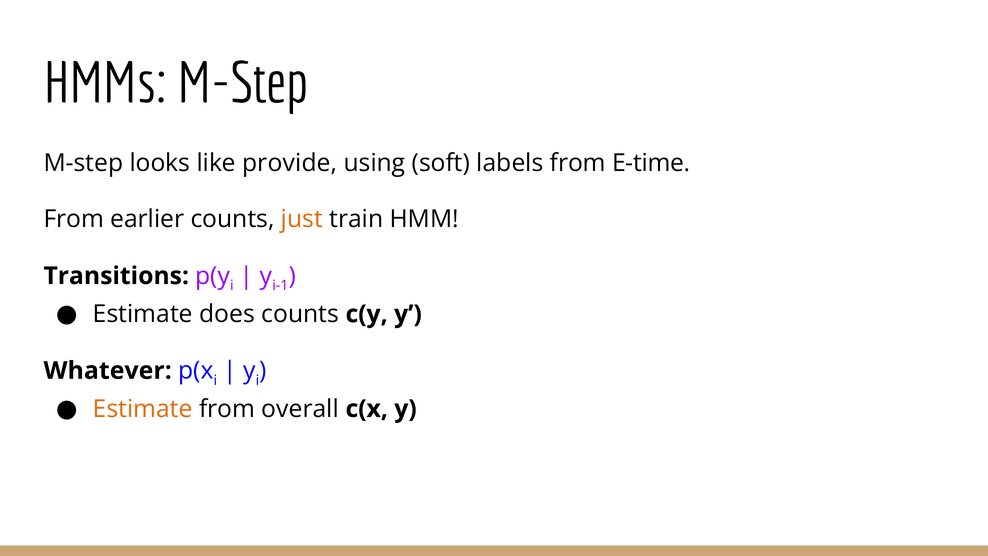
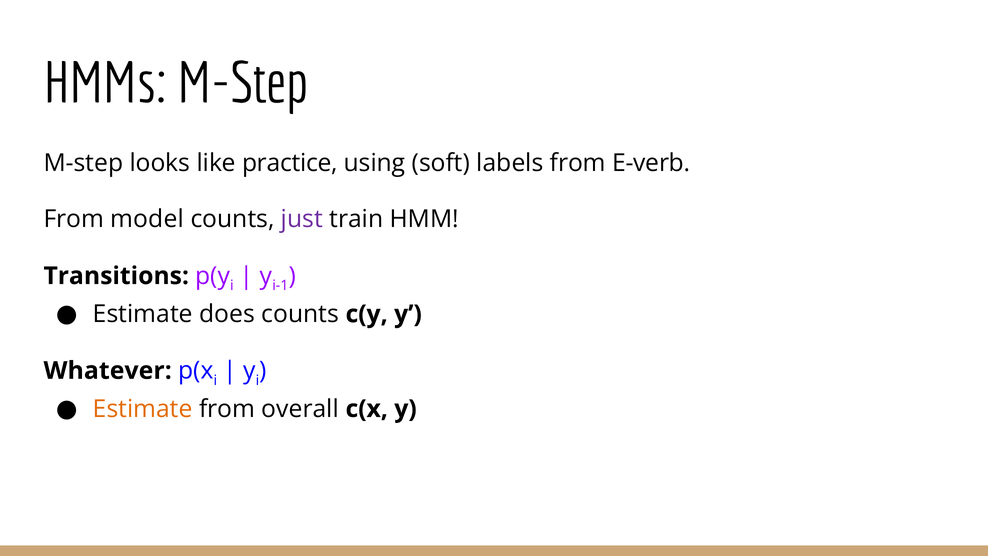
provide: provide -> practice (290, 163)
E-time: E-time -> E-verb (651, 163)
earlier: earlier -> model (147, 219)
just colour: orange -> purple (302, 219)
